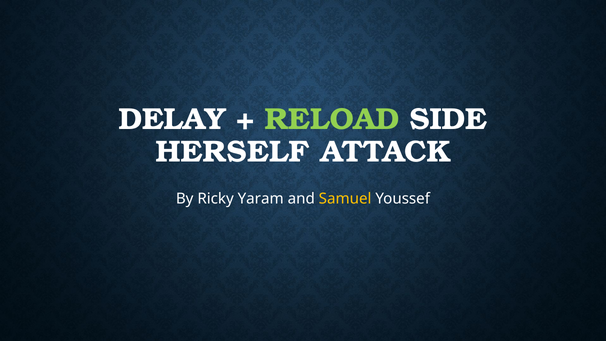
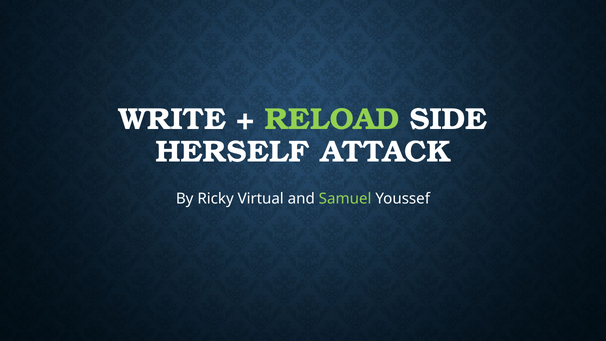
DELAY: DELAY -> WRITE (172, 119)
Yaram: Yaram -> Virtual (261, 199)
Samuel colour: yellow -> light green (345, 199)
